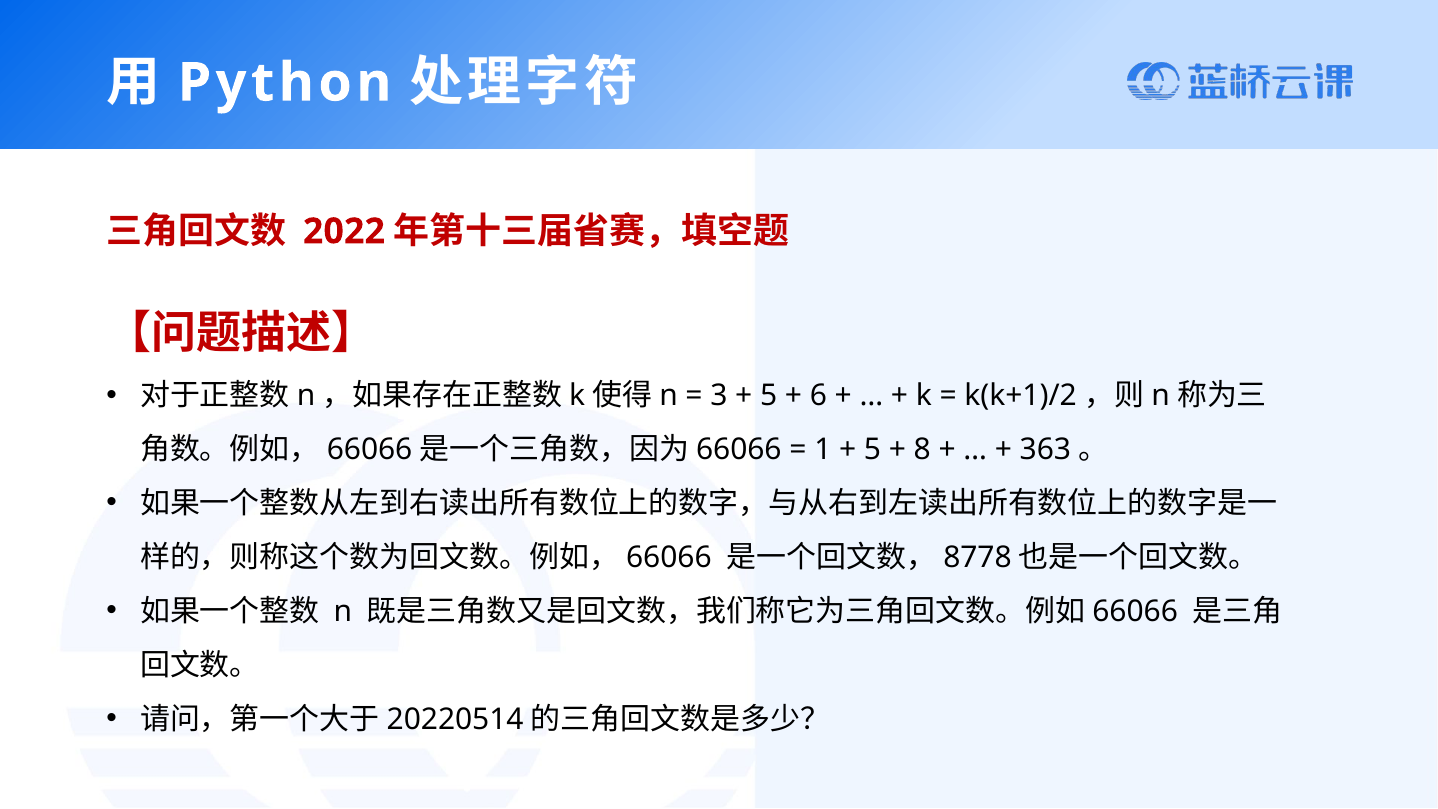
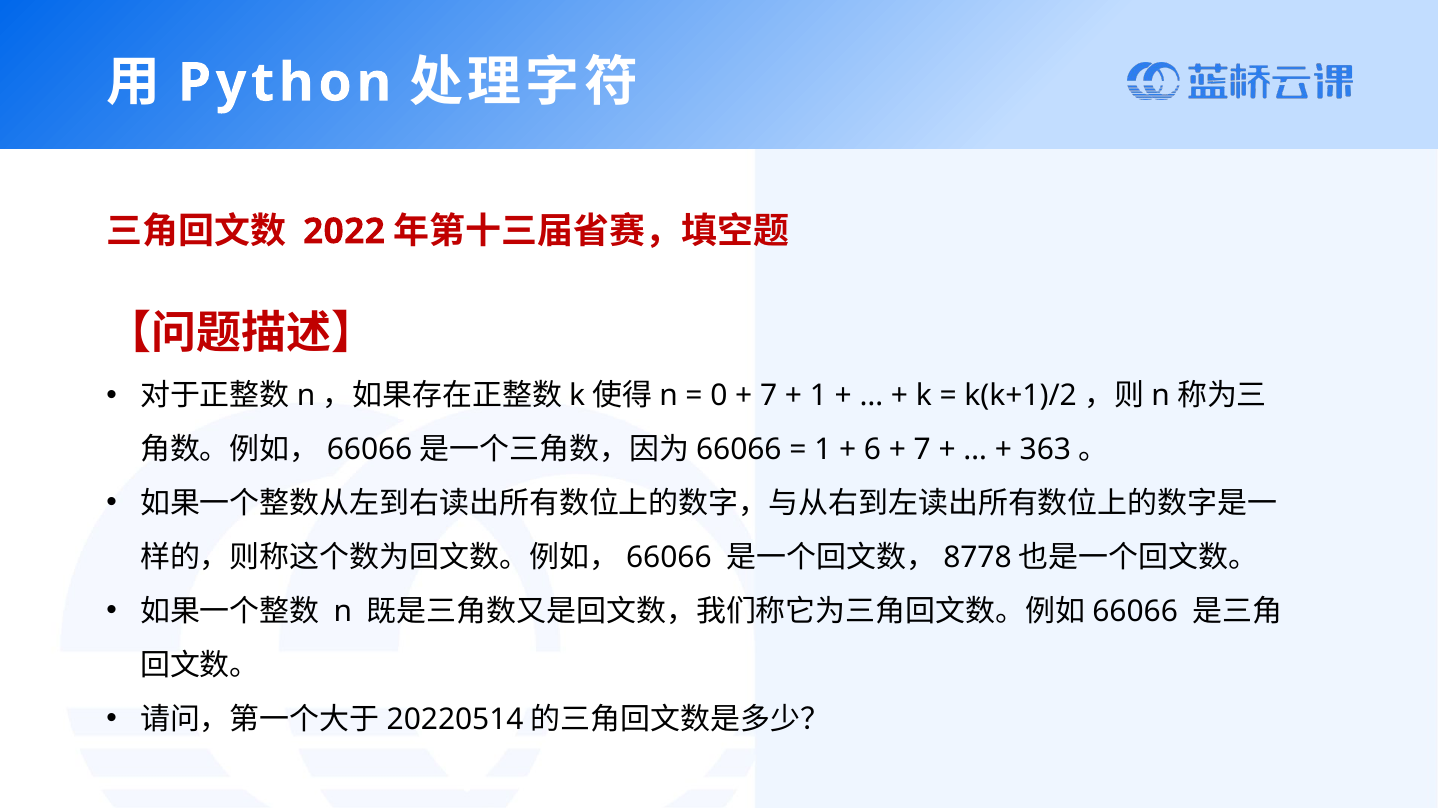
3: 3 -> 0 (719, 396)
5: 5 -> 7 (769, 396)
6: 6 -> 1 (818, 396)
5: 5 -> 6 (873, 450)
8: 8 -> 7 (922, 450)
